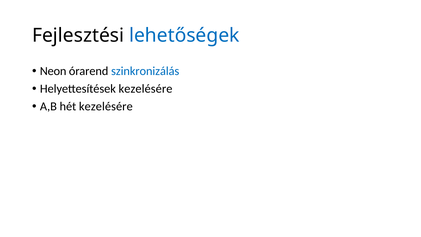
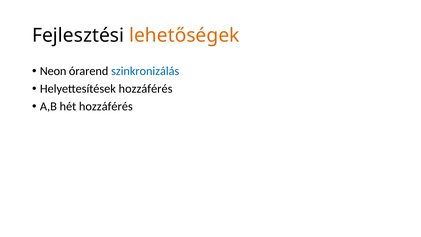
lehetőségek colour: blue -> orange (184, 35)
Helyettesítések kezelésére: kezelésére -> hozzáférés (146, 89)
hét kezelésére: kezelésére -> hozzáférés (106, 106)
